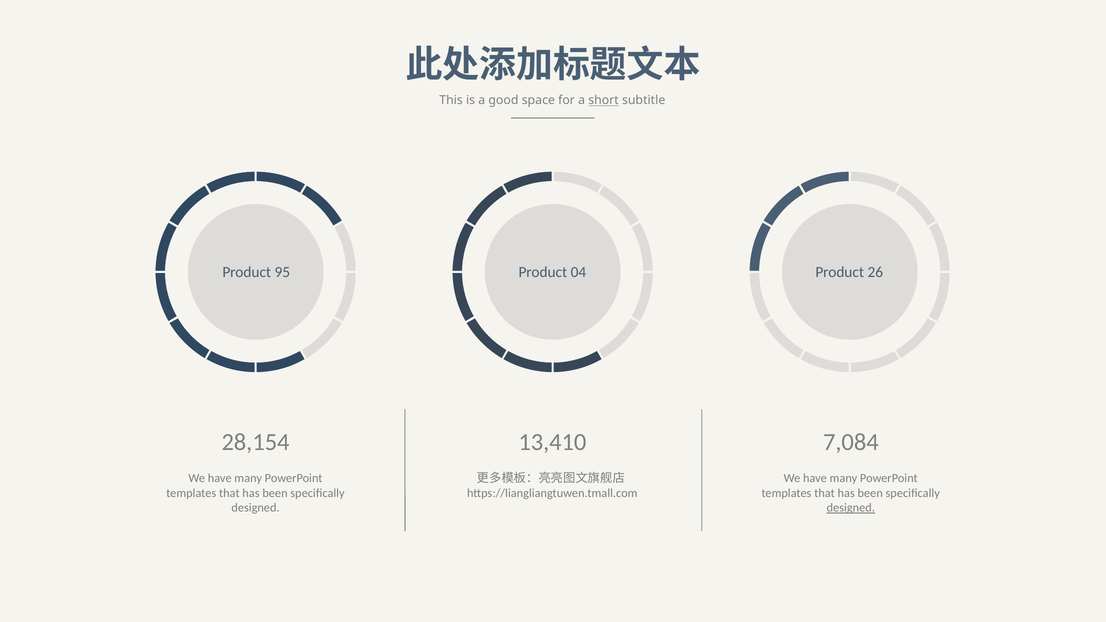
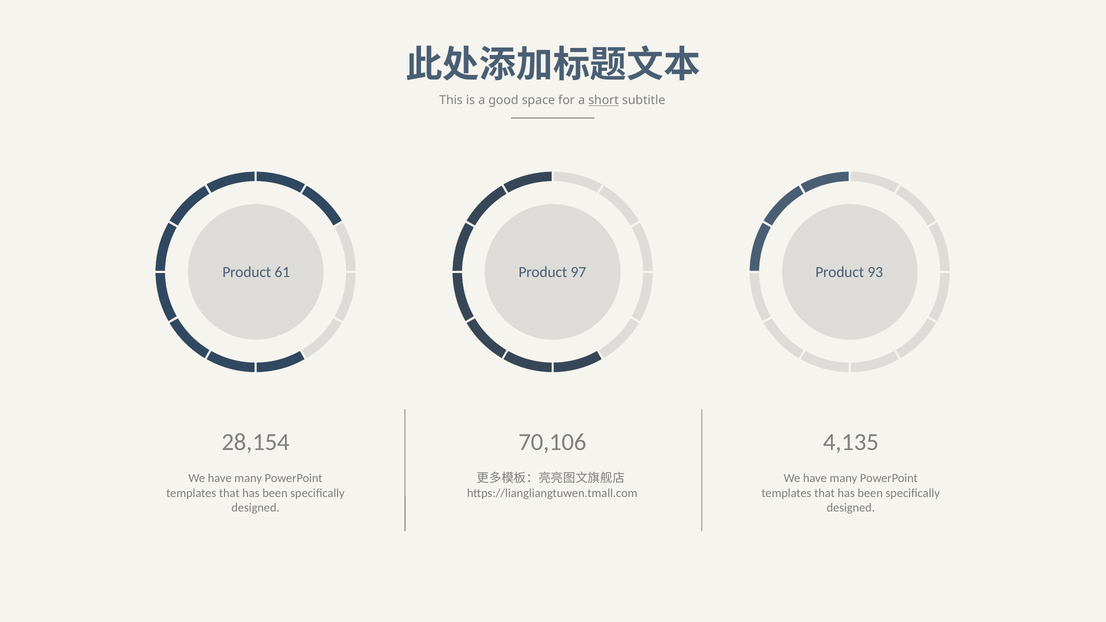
95: 95 -> 61 (282, 272)
04: 04 -> 97 (578, 272)
26: 26 -> 93 (875, 272)
13,410: 13,410 -> 70,106 (552, 442)
7,084: 7,084 -> 4,135 (851, 442)
designed underline: present -> none (851, 508)
